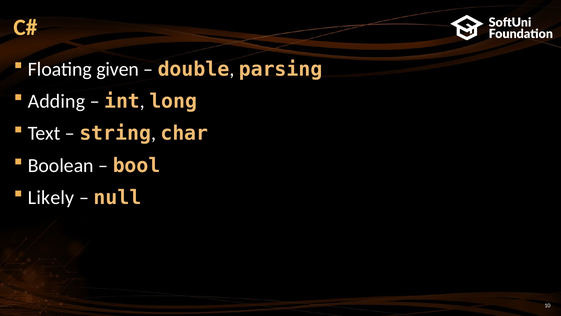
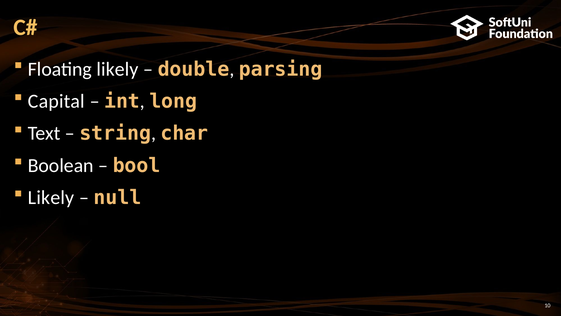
Floating given: given -> likely (118, 69)
Adding: Adding -> Capital (56, 101)
